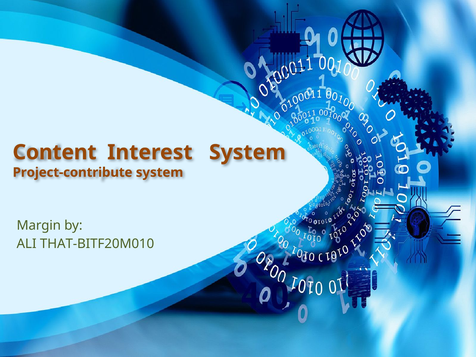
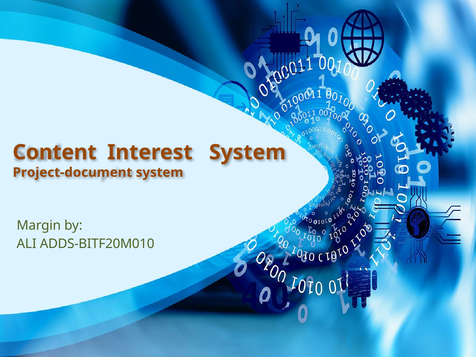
Project-contribute: Project-contribute -> Project-document (72, 172)
THAT-BITF20M010: THAT-BITF20M010 -> ADDS-BITF20M010 (97, 244)
